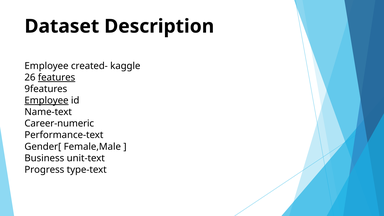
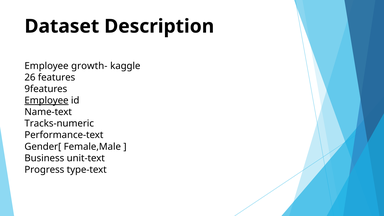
created-: created- -> growth- (89, 66)
features underline: present -> none (57, 77)
Career-numeric: Career-numeric -> Tracks-numeric (59, 124)
